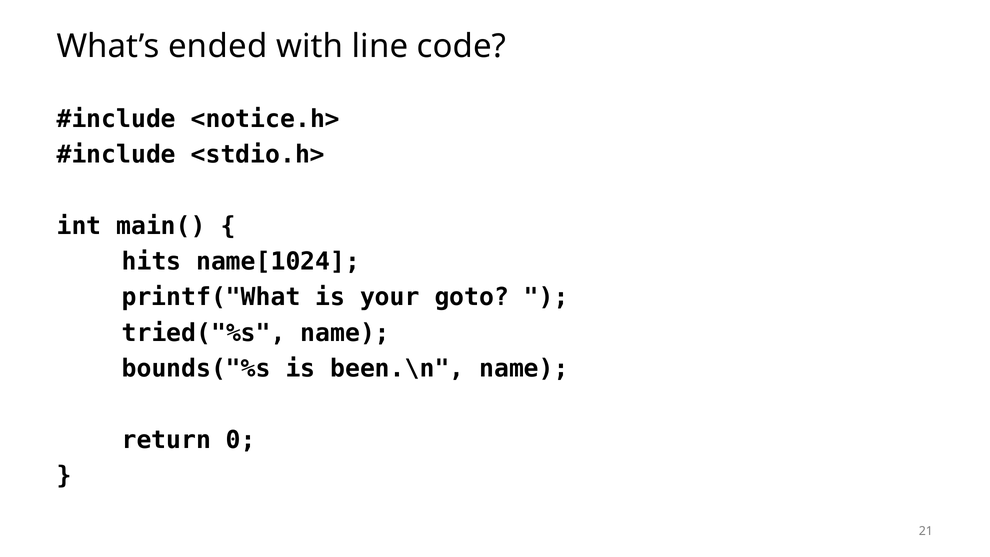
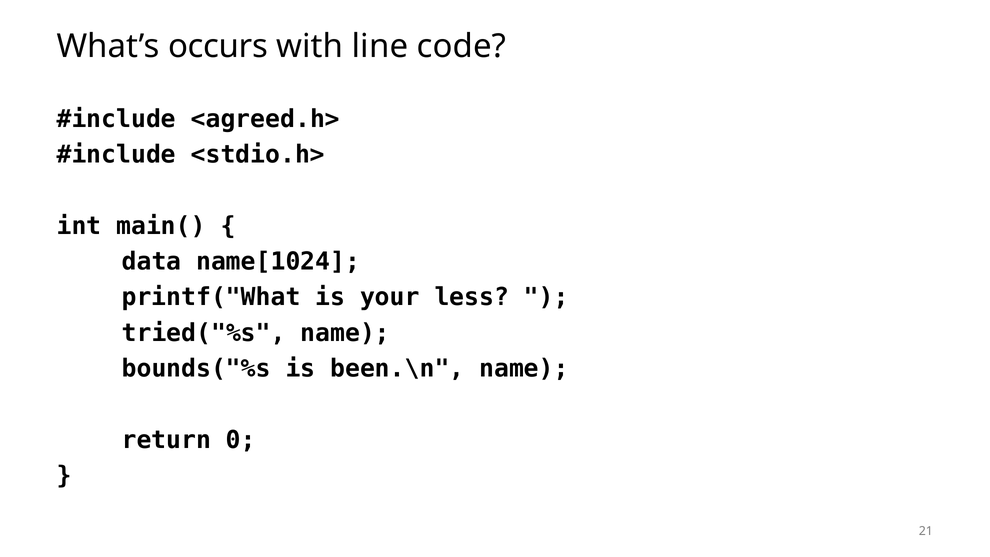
ended: ended -> occurs (218, 46)
<notice.h>: <notice.h> -> <agreed.h> (265, 119)
hits: hits -> data (152, 262)
goto: goto -> less (472, 297)
